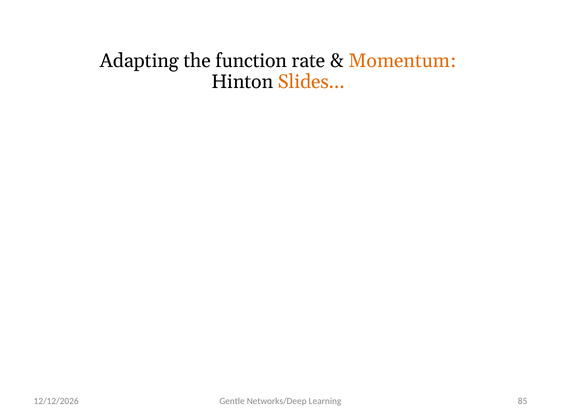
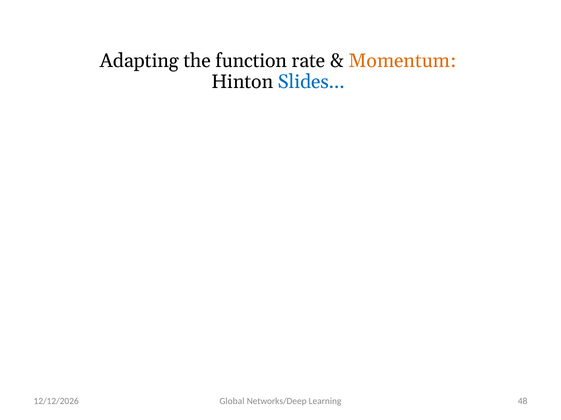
Slides colour: orange -> blue (311, 82)
Gentle: Gentle -> Global (232, 402)
85: 85 -> 48 (523, 402)
